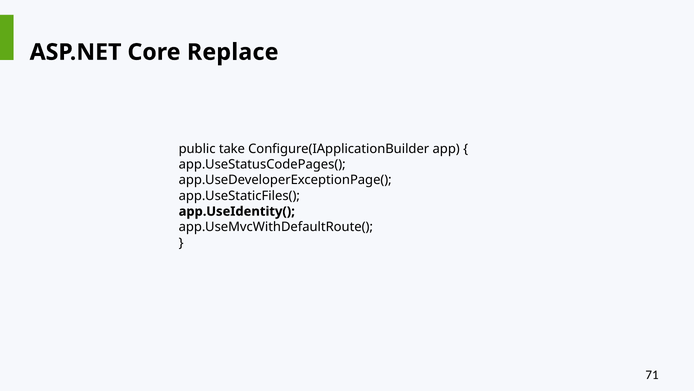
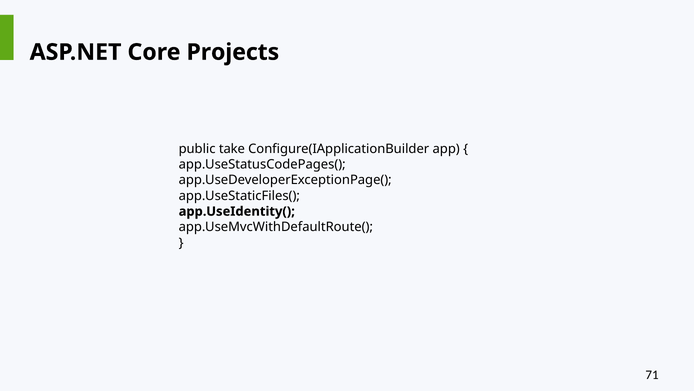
Replace: Replace -> Projects (233, 52)
